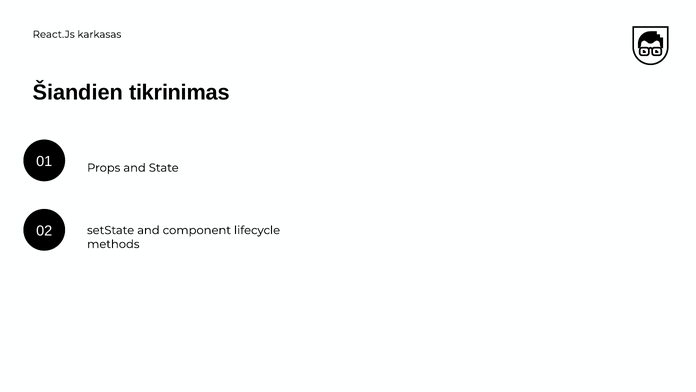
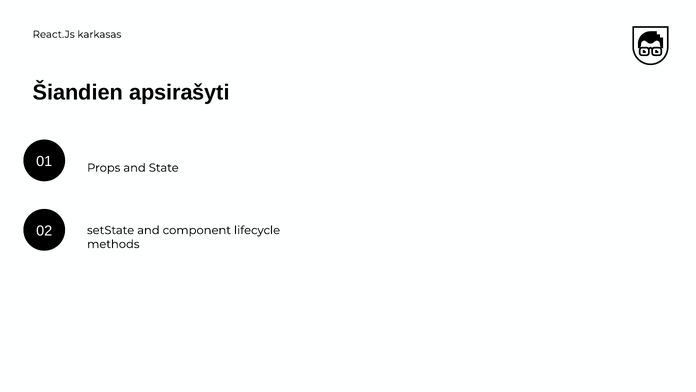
tikrinimas: tikrinimas -> apsirašyti (179, 93)
